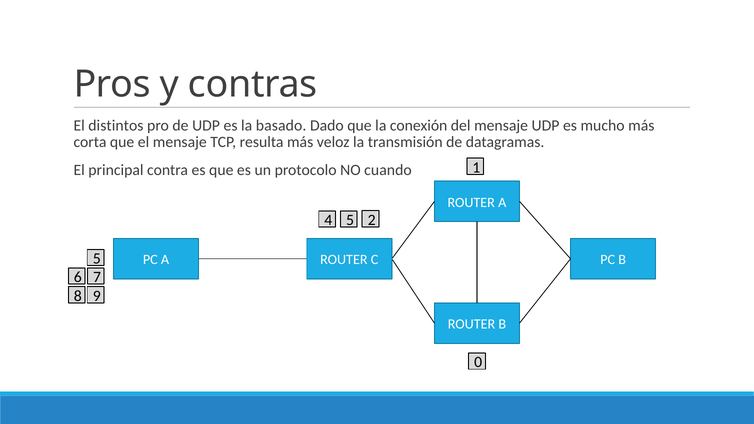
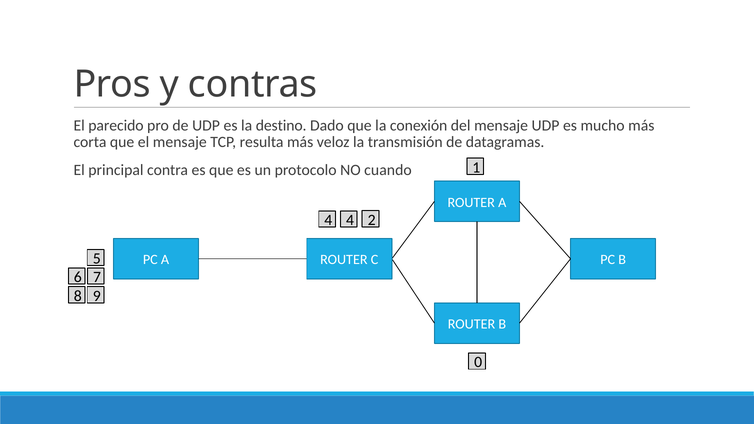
distintos: distintos -> parecido (116, 125)
basado: basado -> destino (281, 125)
4 5: 5 -> 4 (350, 220)
